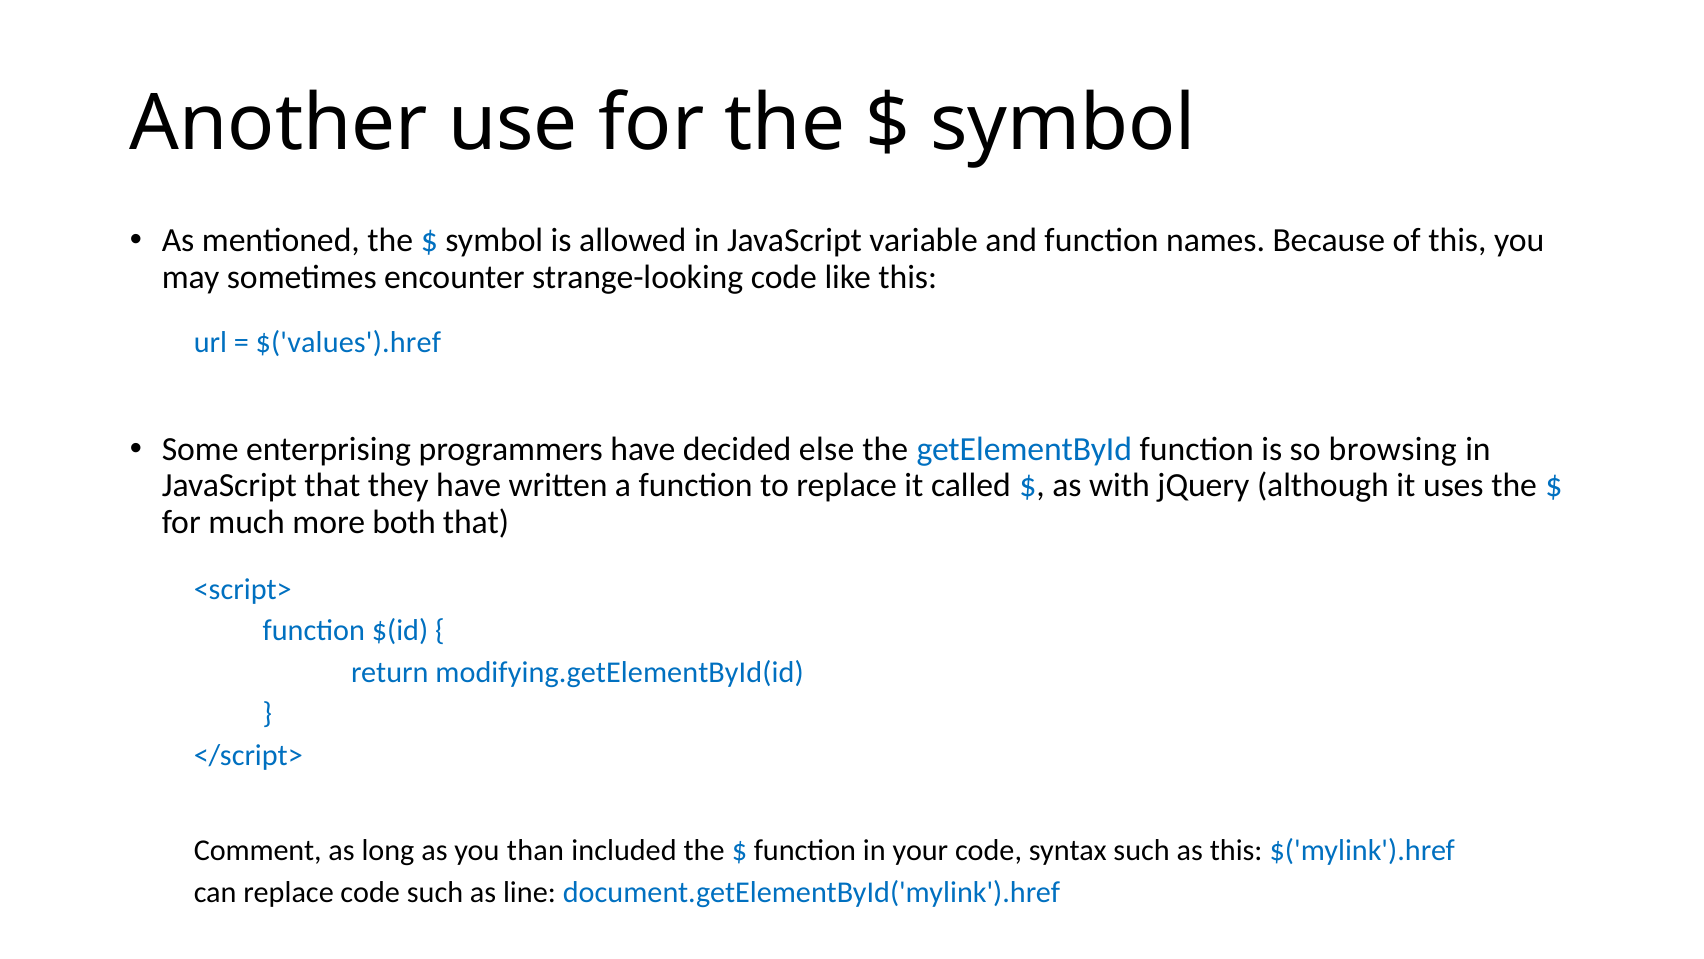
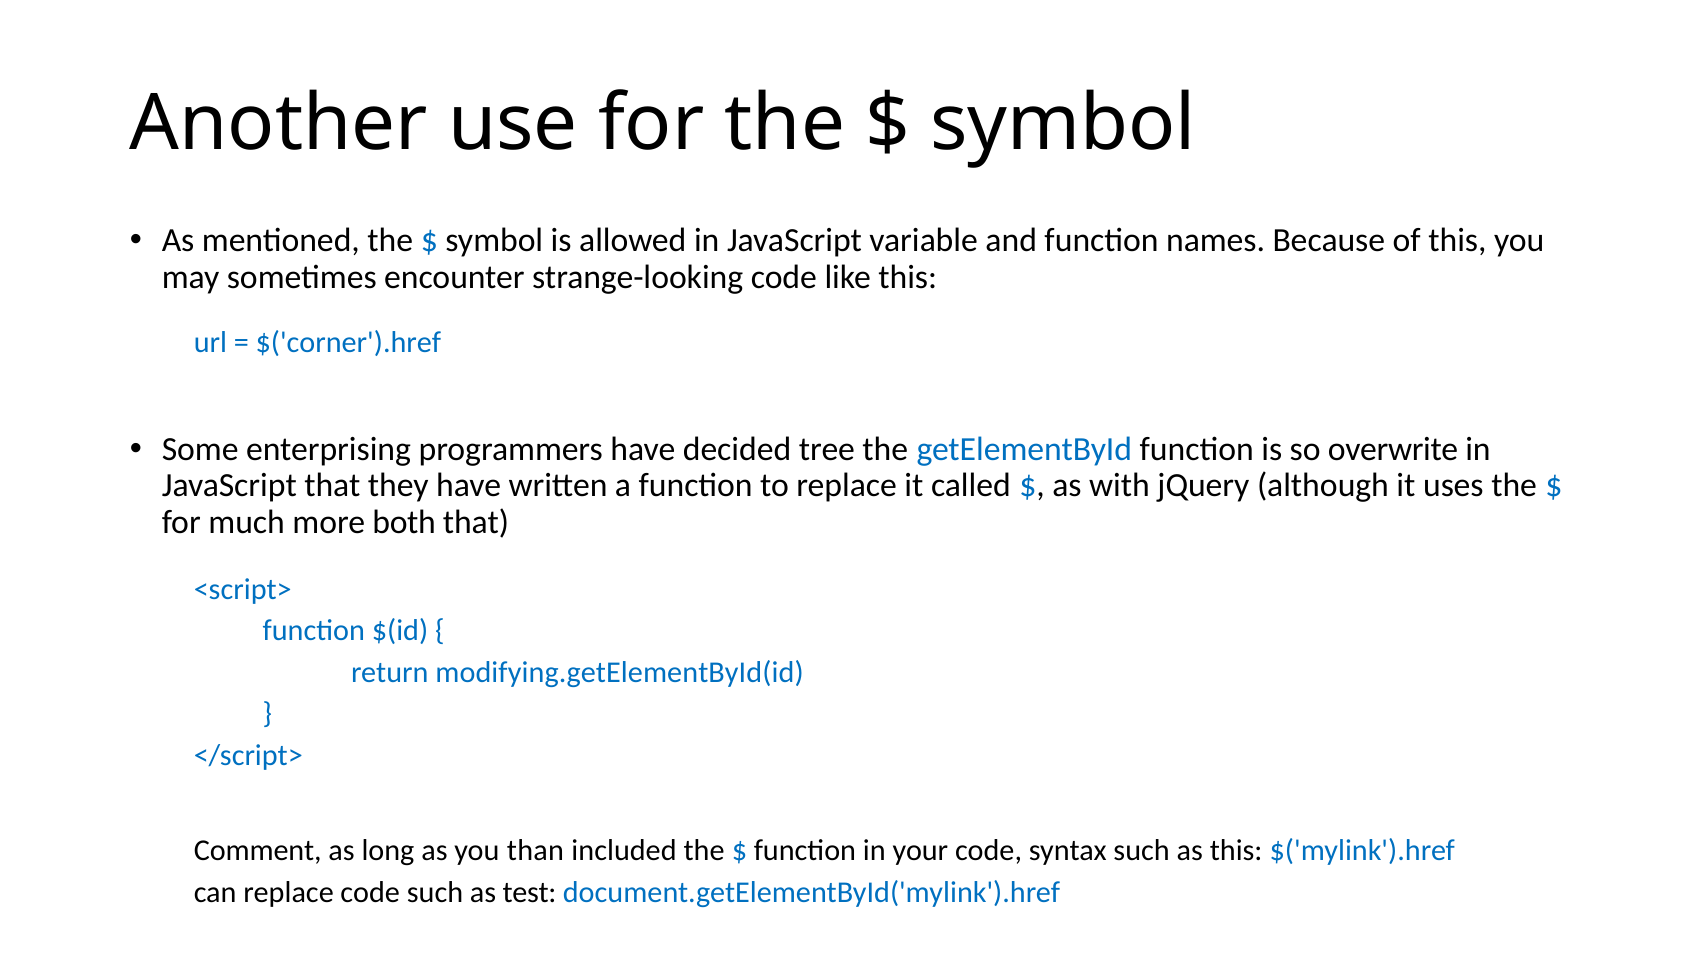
$('values').href: $('values').href -> $('corner').href (348, 343)
else: else -> tree (827, 449)
browsing: browsing -> overwrite (1393, 449)
line: line -> test (530, 892)
